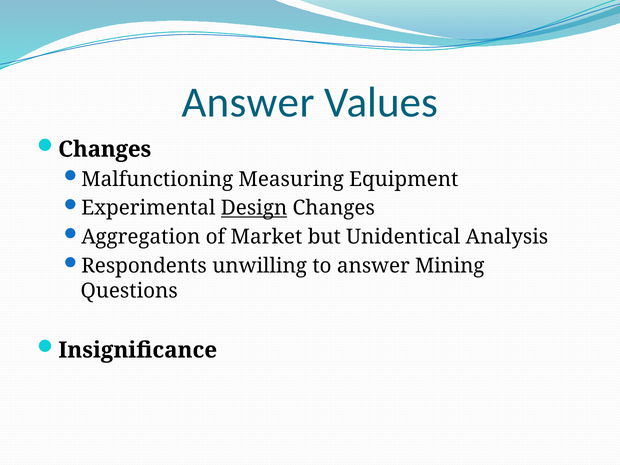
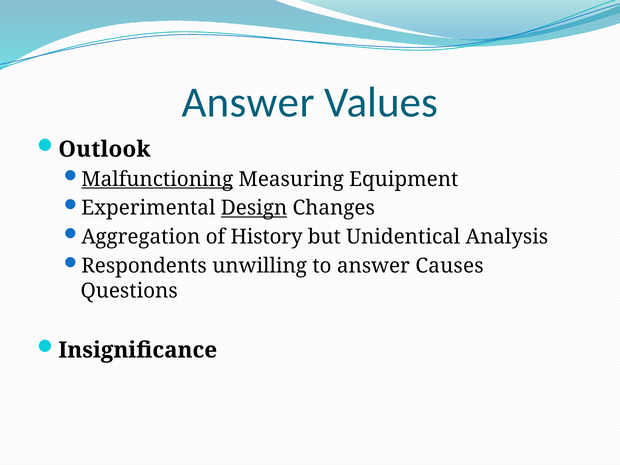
Changes: Changes -> Outlook (104, 149)
Malfunctioning underline: none -> present (157, 179)
Market: Market -> History (267, 237)
Mining: Mining -> Causes (449, 266)
